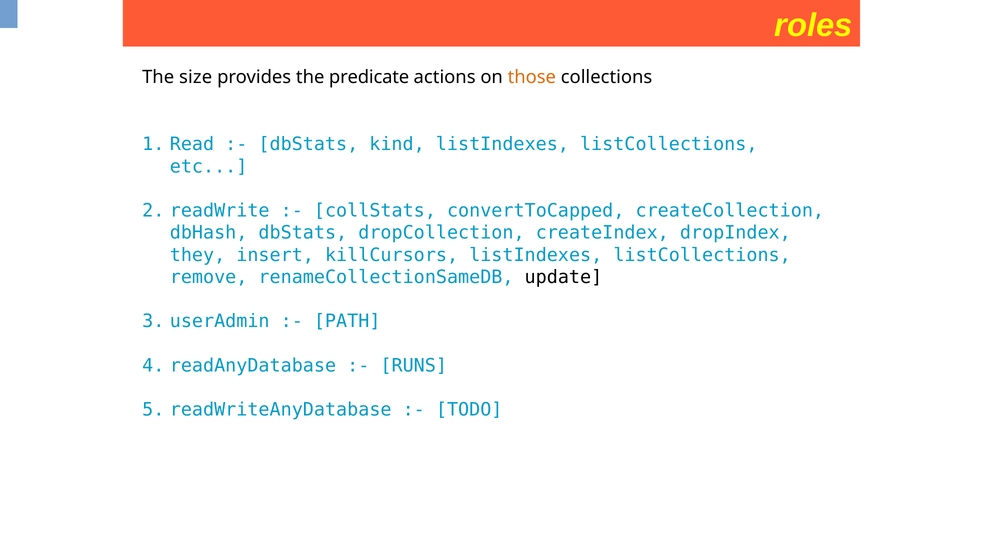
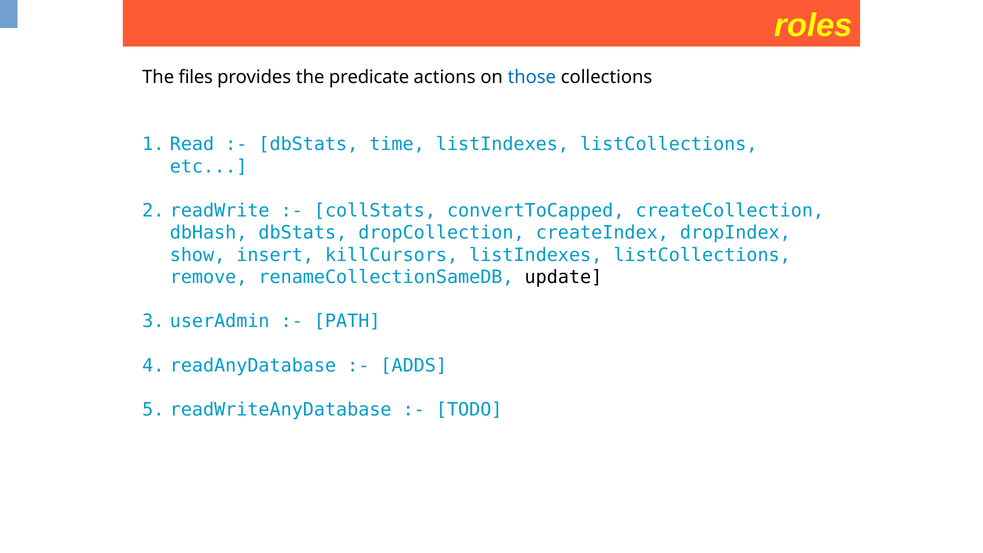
size: size -> files (196, 77)
those colour: orange -> blue (532, 77)
kind: kind -> time (397, 144)
they: they -> show (198, 255)
RUNS: RUNS -> ADDS (414, 366)
